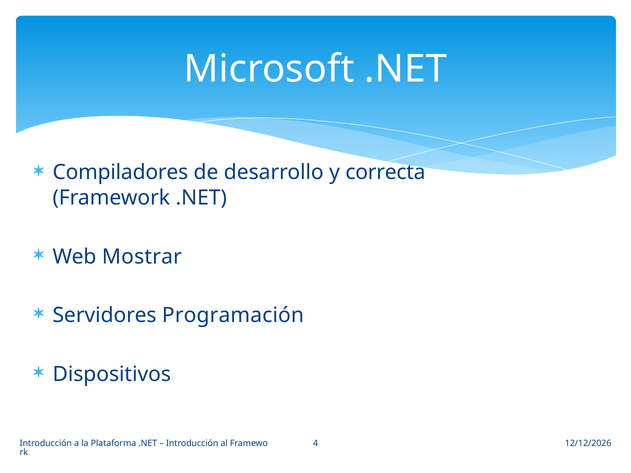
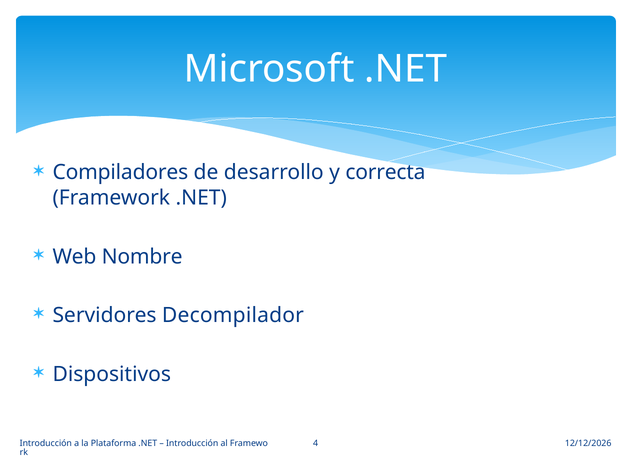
Mostrar: Mostrar -> Nombre (142, 257)
Programación: Programación -> Decompilador (233, 316)
